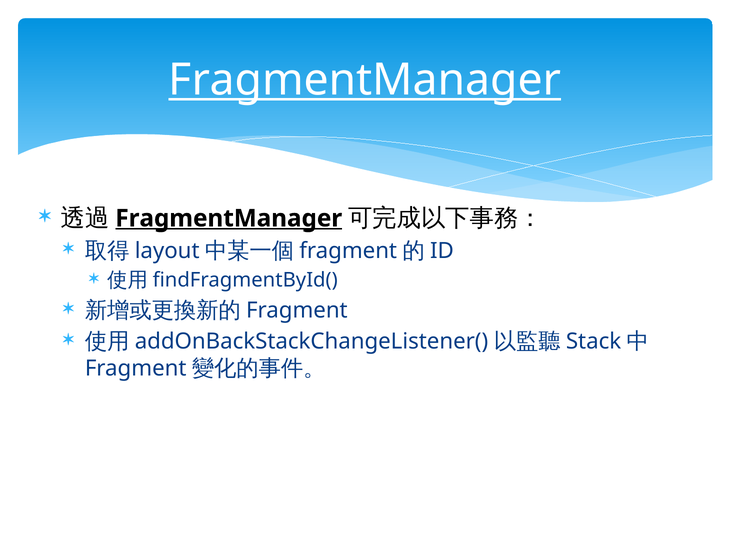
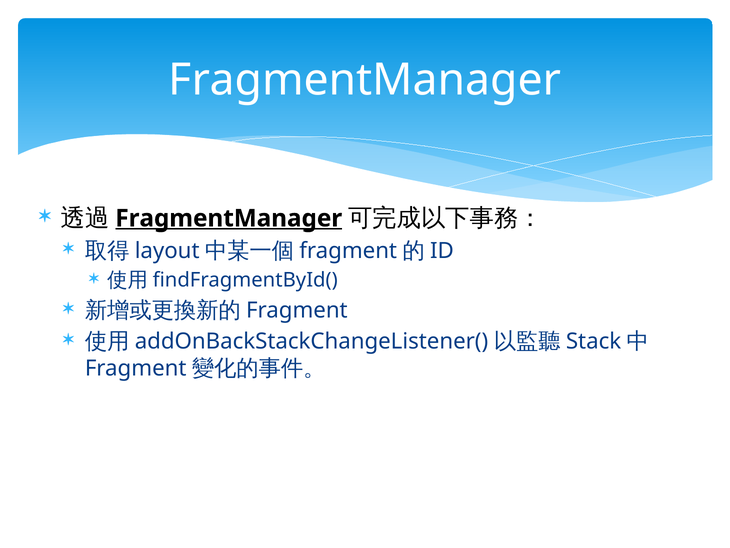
FragmentManager underline: present -> none (365, 80)
